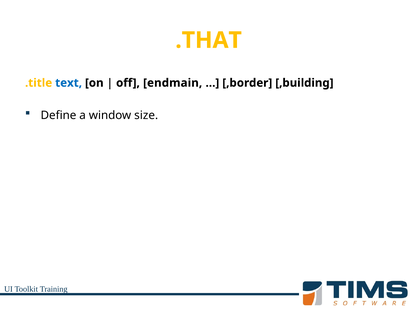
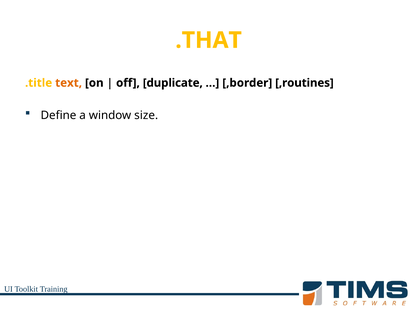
text colour: blue -> orange (69, 83)
endmain: endmain -> duplicate (173, 83)
,building: ,building -> ,routines (304, 83)
